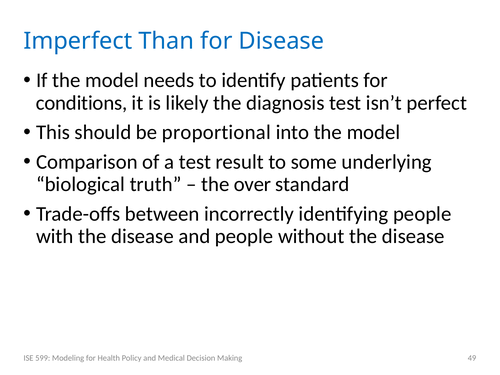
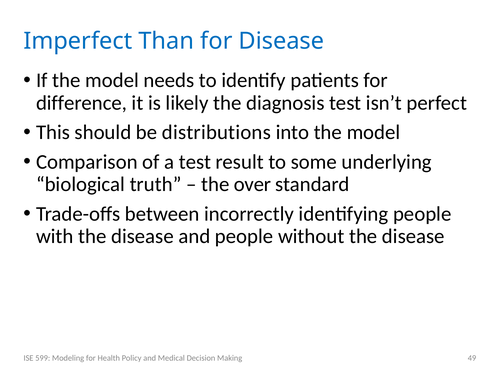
conditions: conditions -> difference (81, 103)
proportional: proportional -> distributions (216, 132)
